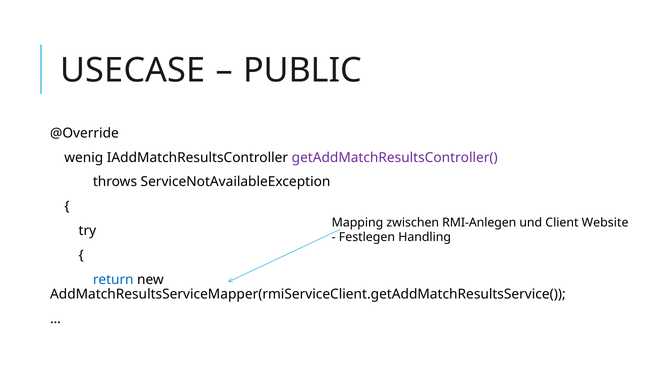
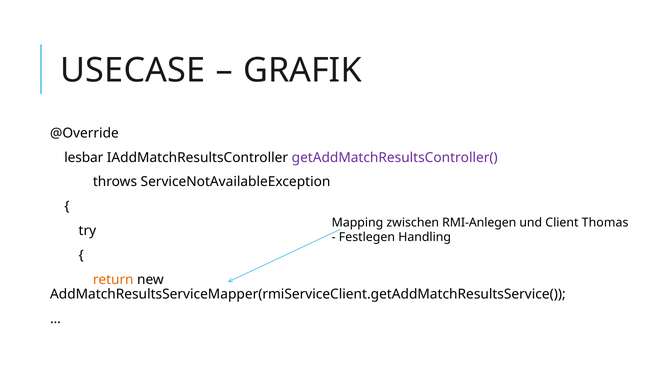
PUBLIC: PUBLIC -> GRAFIK (302, 70)
wenig: wenig -> lesbar (84, 157)
Website: Website -> Thomas (605, 222)
return colour: blue -> orange (113, 279)
